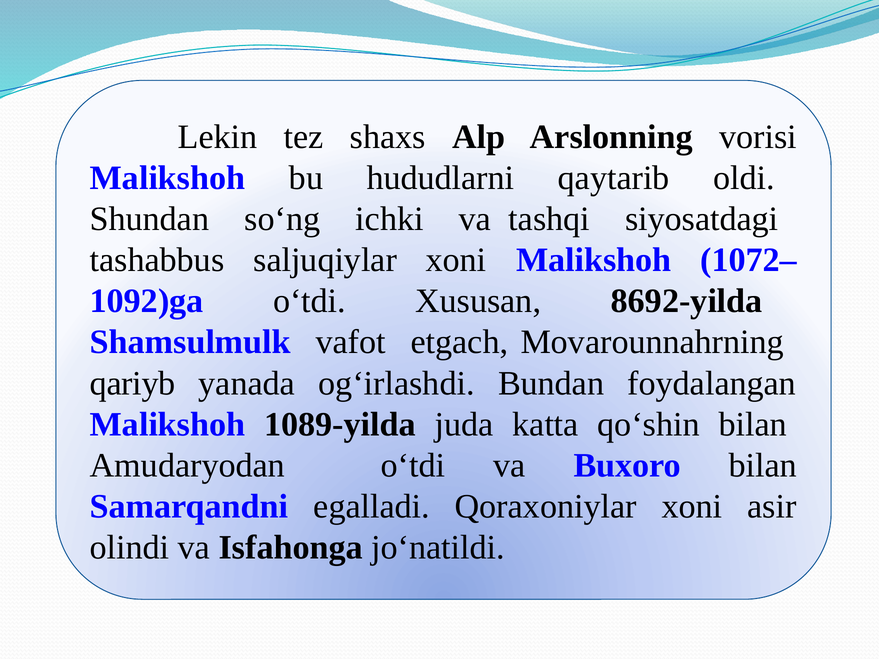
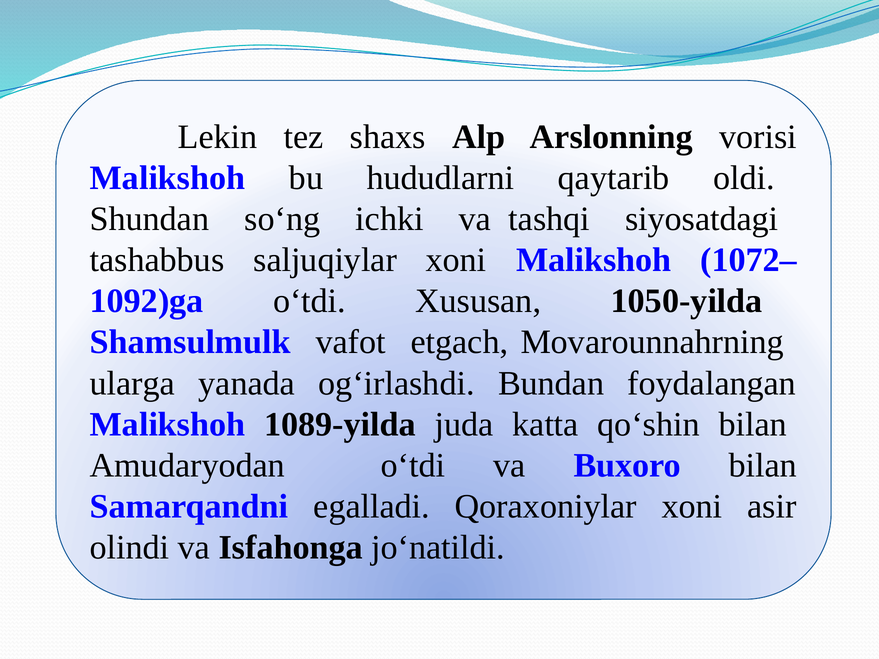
8692-yilda: 8692-yilda -> 1050-yilda (687, 301)
qariyb: qariyb -> ularga (132, 383)
